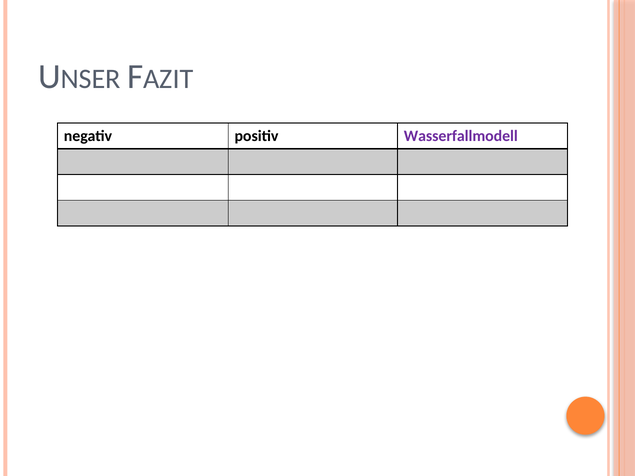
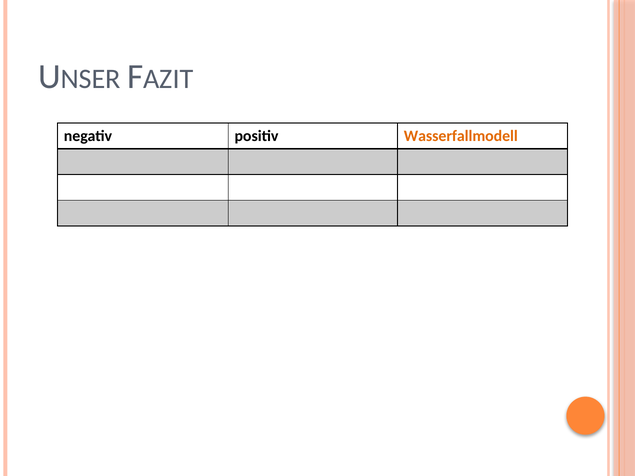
Wasserfallmodell colour: purple -> orange (461, 136)
